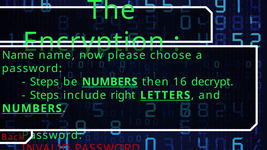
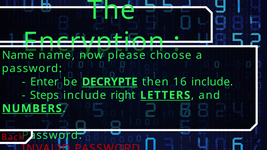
Steps: Steps -> Enter (44, 82)
be NUMBERS: NUMBERS -> DECRYPTE (110, 82)
16 decrypt: decrypt -> include (212, 82)
